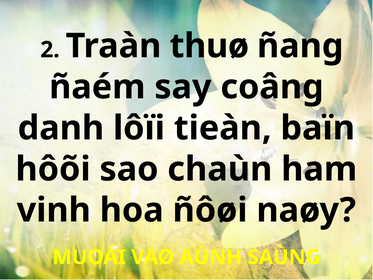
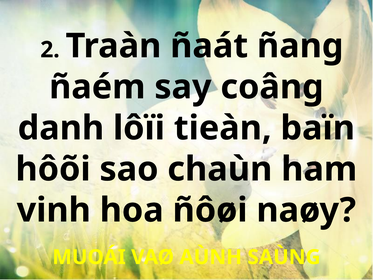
thuø: thuø -> ñaát (209, 46)
